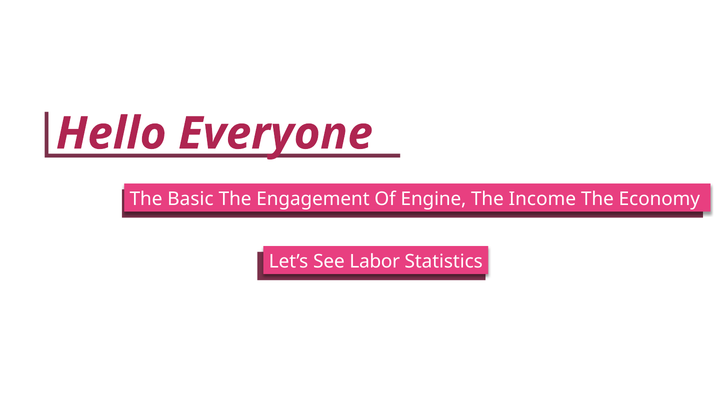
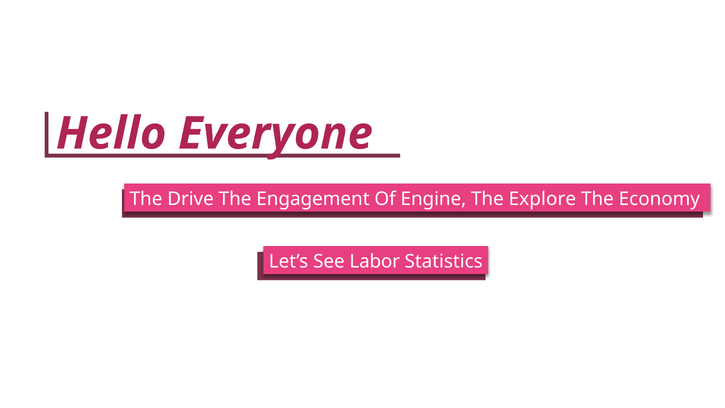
Basic: Basic -> Drive (191, 199)
Income: Income -> Explore (542, 199)
